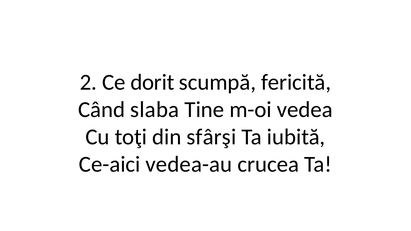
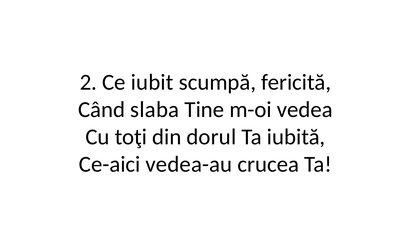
dorit: dorit -> iubit (152, 82)
sfârşi: sfârşi -> dorul (211, 137)
